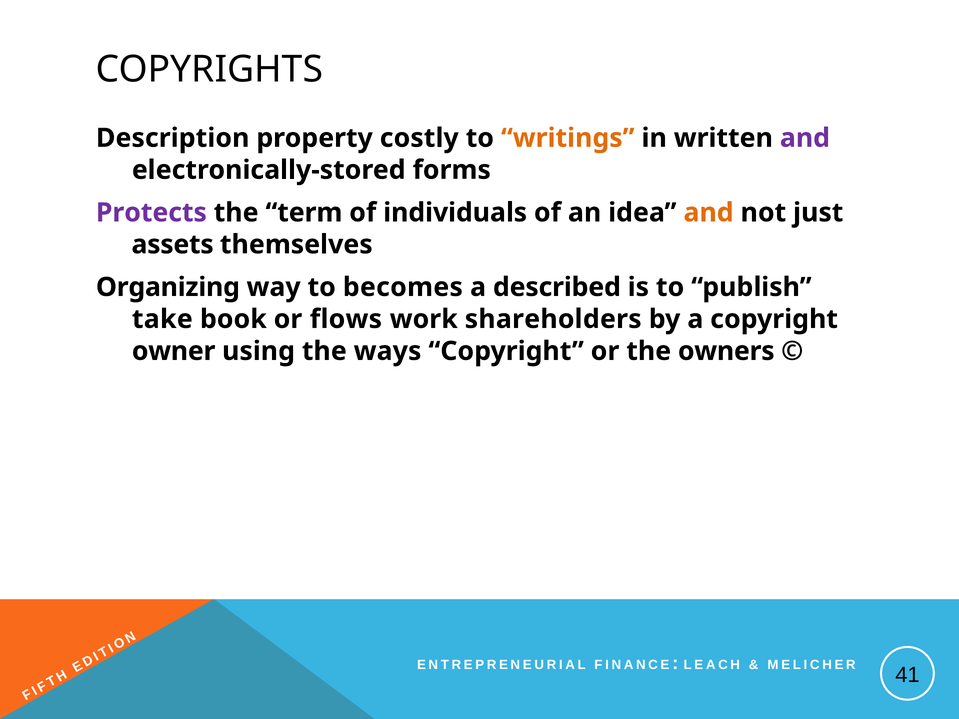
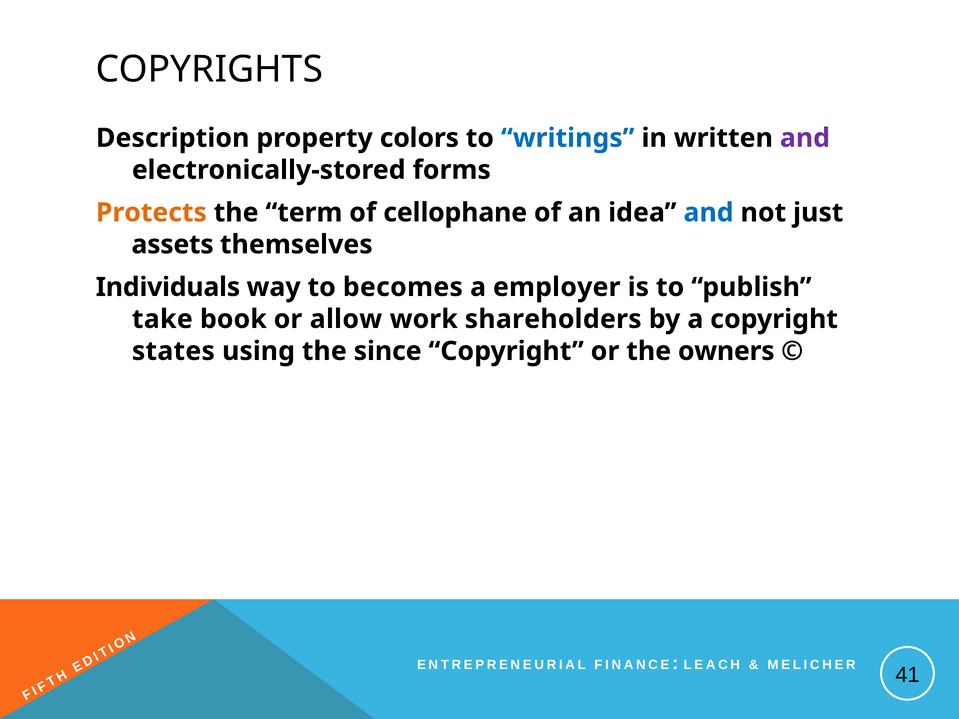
costly: costly -> colors (419, 138)
writings colour: orange -> blue (568, 138)
Protects colour: purple -> orange (151, 213)
individuals: individuals -> cellophane (455, 213)
and colour: orange -> blue (709, 213)
Organizing: Organizing -> Individuals (168, 287)
described: described -> employer (557, 287)
flows: flows -> allow (346, 319)
owner: owner -> states (173, 351)
ways: ways -> since (388, 351)
